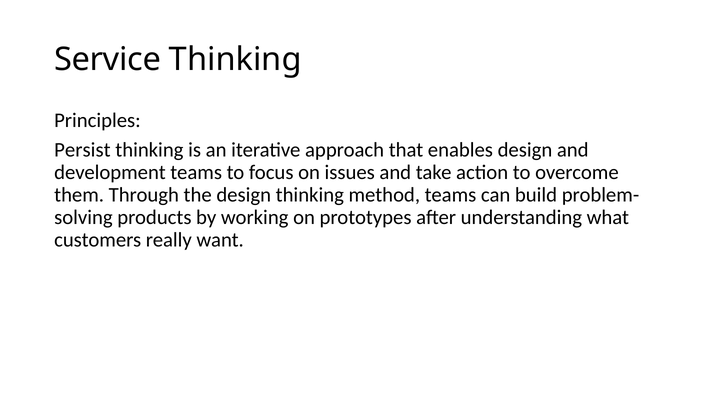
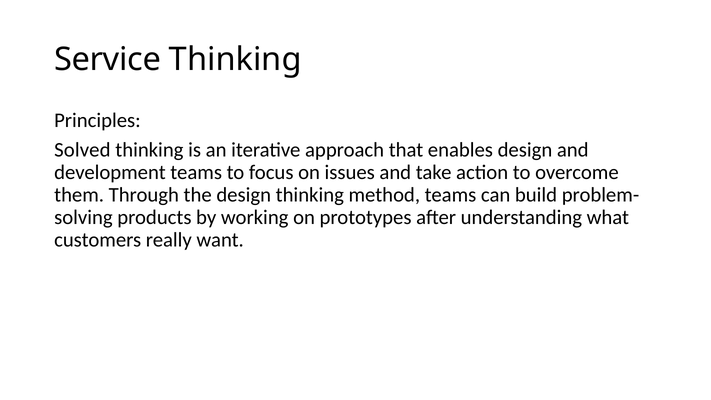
Persist: Persist -> Solved (82, 150)
